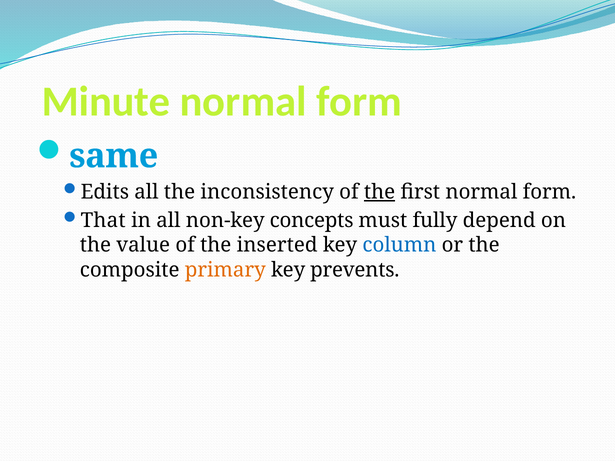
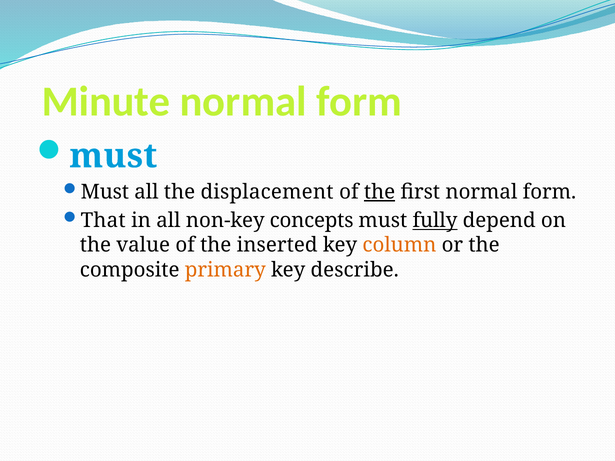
same: same -> must (113, 156)
Edits: Edits -> Must (105, 192)
inconsistency: inconsistency -> displacement (267, 192)
fully underline: none -> present (435, 221)
column colour: blue -> orange (399, 245)
prevents: prevents -> describe (355, 270)
